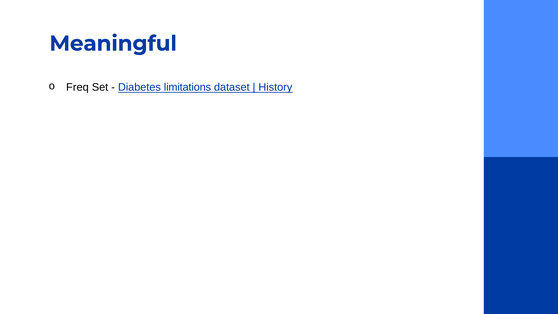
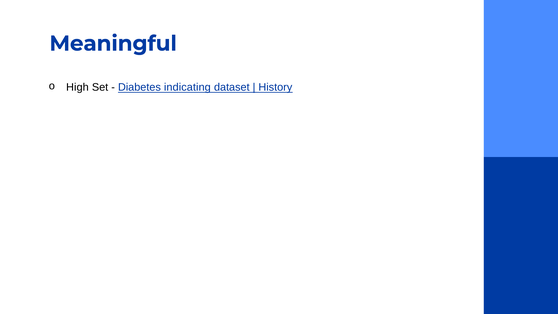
Freq: Freq -> High (77, 87)
limitations: limitations -> indicating (187, 87)
